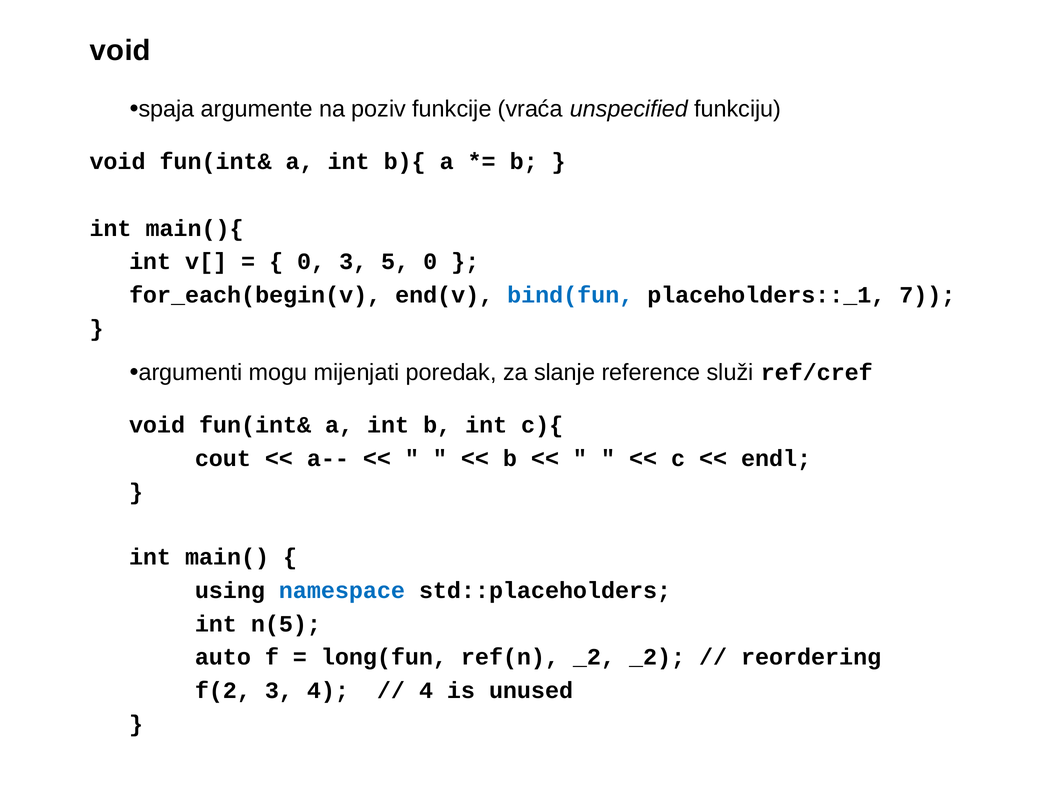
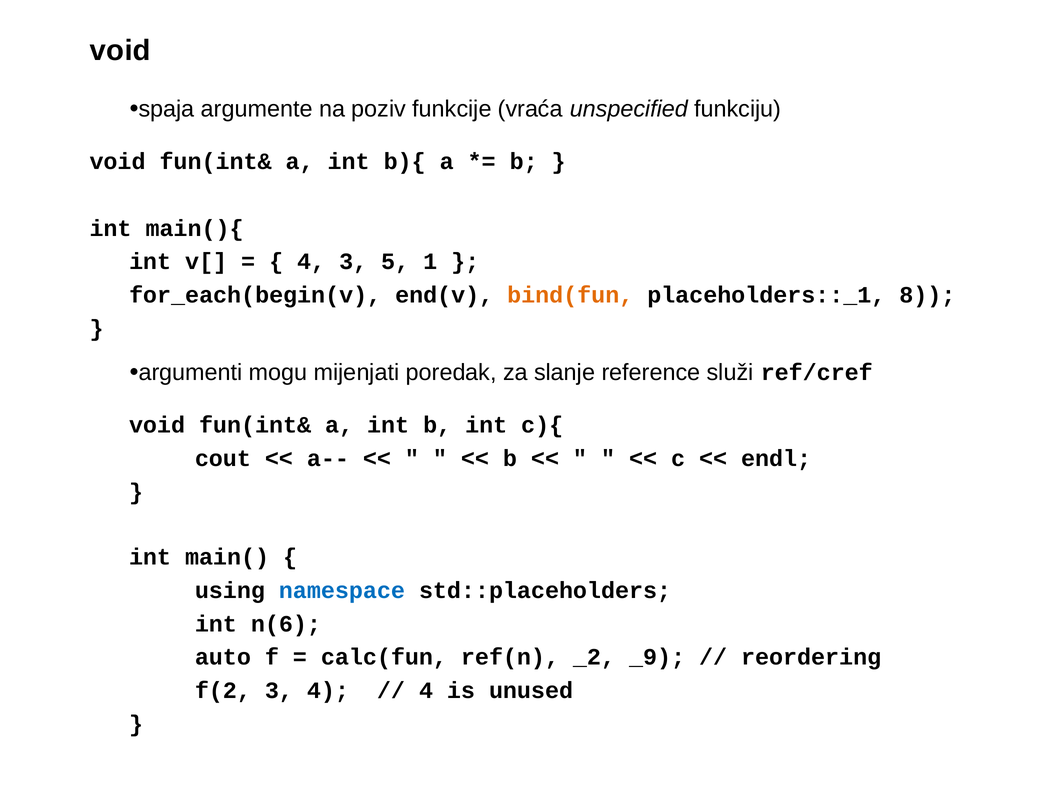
0: 0 -> 4 (311, 262)
5 0: 0 -> 1 (430, 262)
bind(fun colour: blue -> orange (570, 295)
7: 7 -> 8 (927, 295)
n(5: n(5 -> n(6 (286, 623)
long(fun: long(fun -> calc(fun (384, 657)
_2 _2: _2 -> _9 (657, 657)
